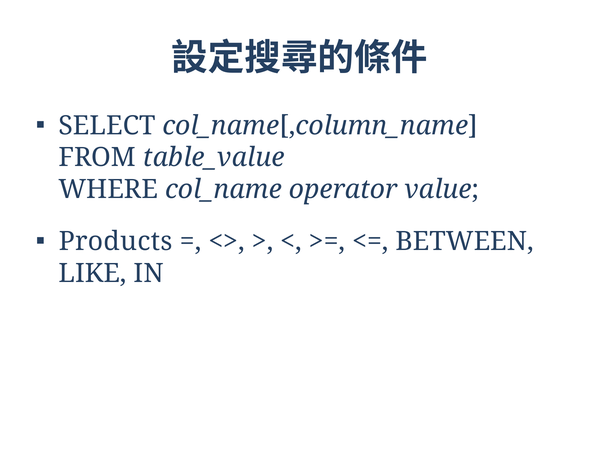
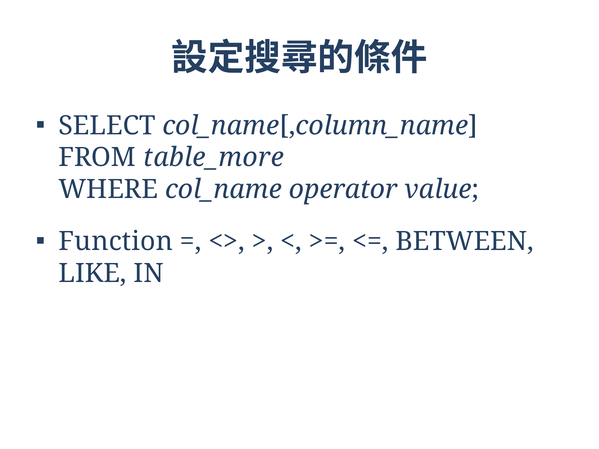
table_value: table_value -> table_more (214, 158)
Products: Products -> Function (116, 241)
